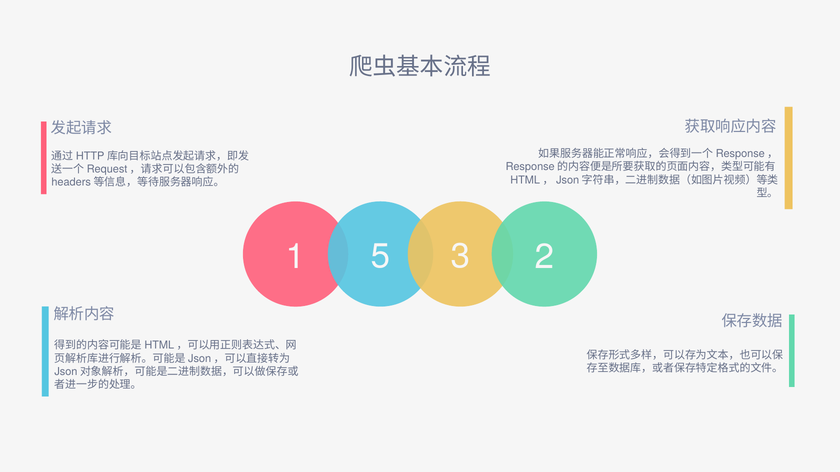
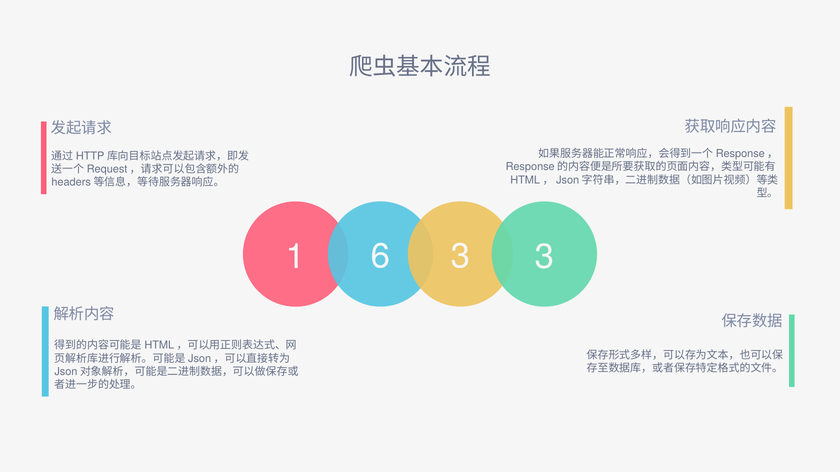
5: 5 -> 6 (381, 257)
3 2: 2 -> 3 (544, 257)
